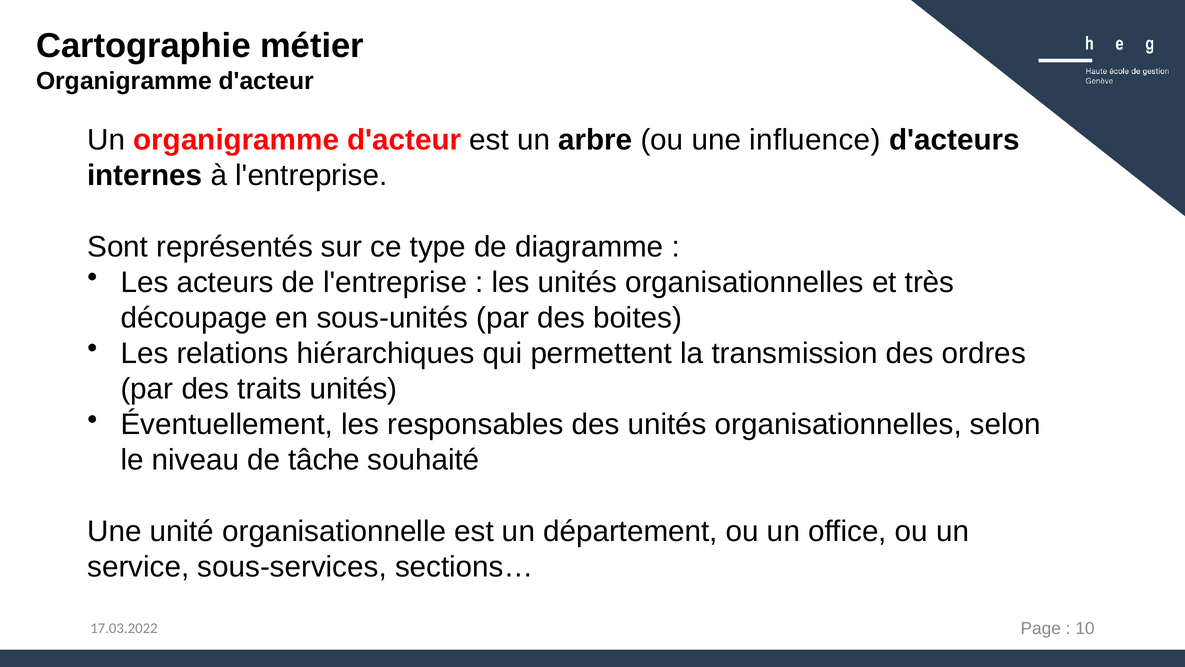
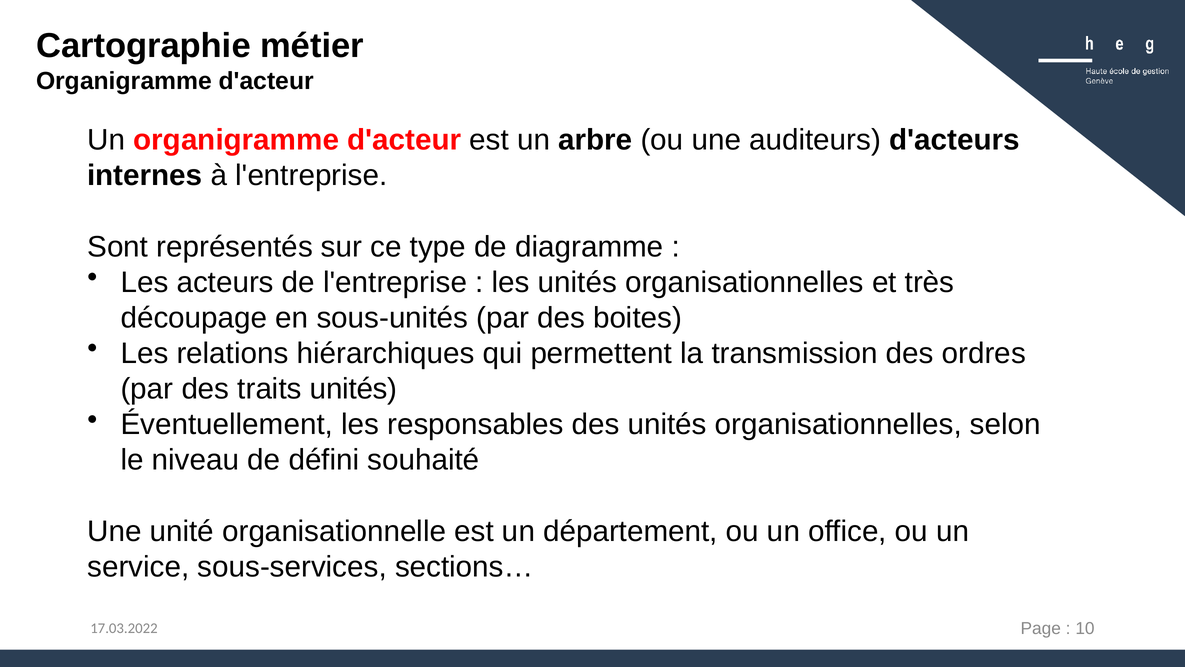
influence: influence -> auditeurs (815, 140)
tâche: tâche -> défini (324, 460)
